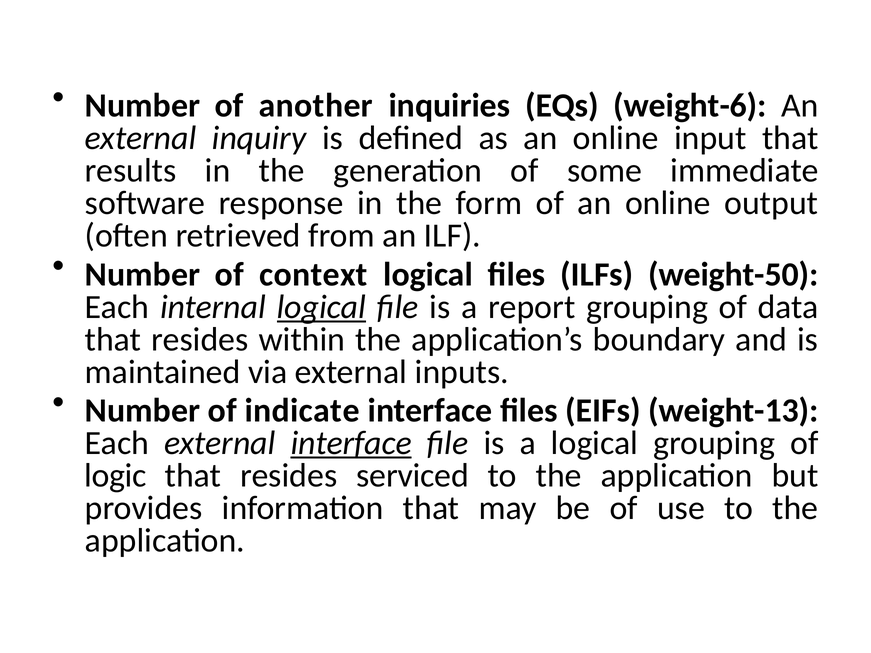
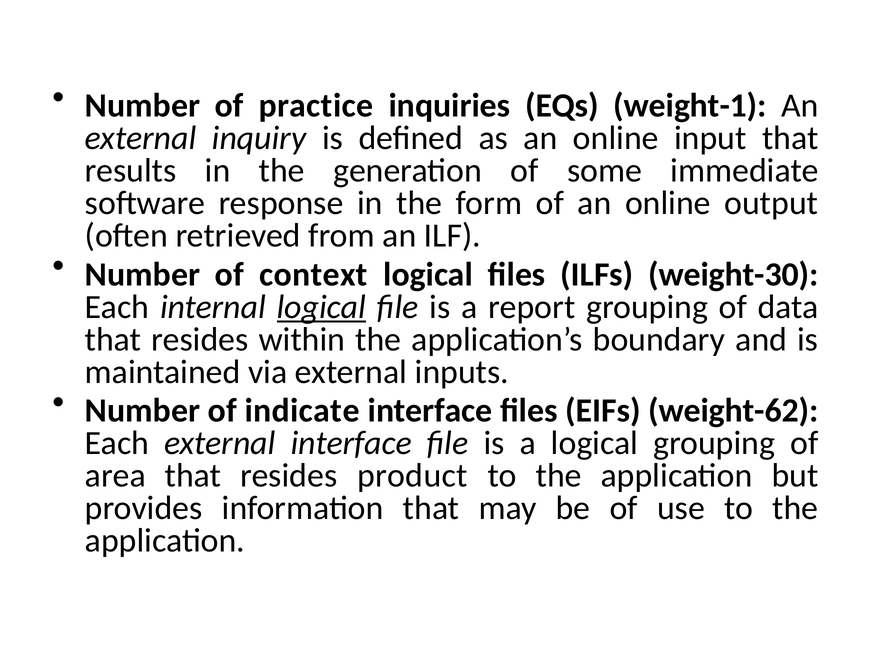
another: another -> practice (316, 106)
weight-6: weight-6 -> weight-1 (690, 106)
weight-50: weight-50 -> weight-30 (733, 274)
weight-13: weight-13 -> weight-62 (733, 411)
interface underline: present -> none (351, 443)
logic: logic -> area (115, 476)
serviced: serviced -> product (412, 476)
